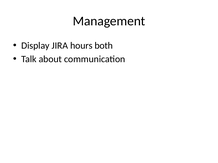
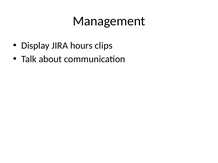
both: both -> clips (104, 46)
